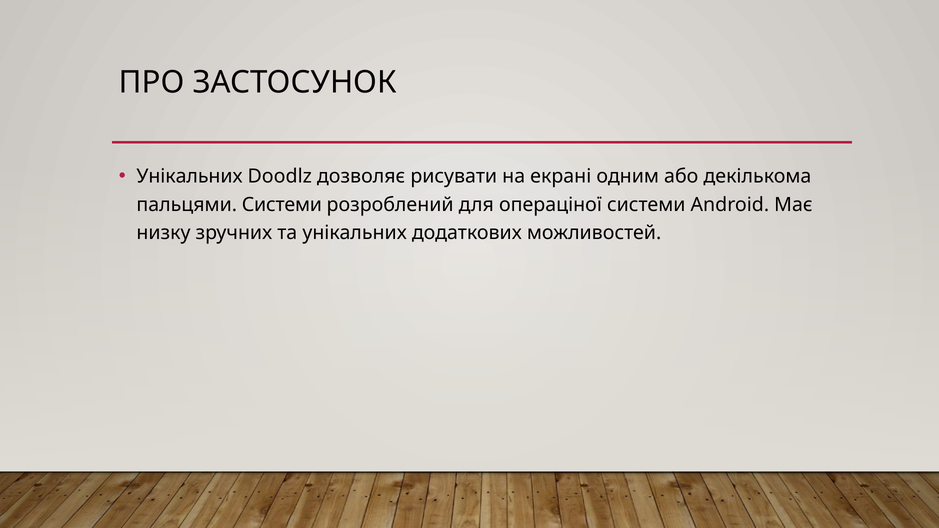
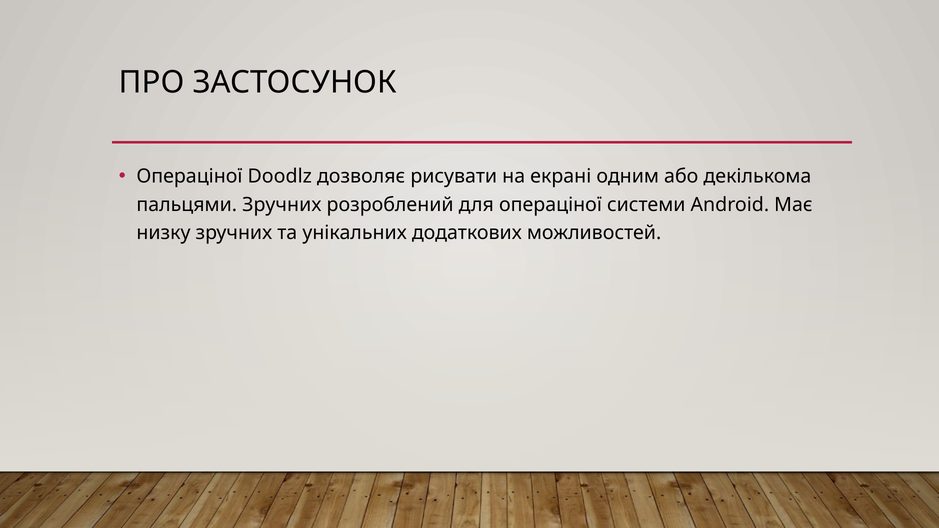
Унікальних: Унікальних -> Операціної (189, 177)
пальцями Системи: Системи -> Зручних (282, 205)
